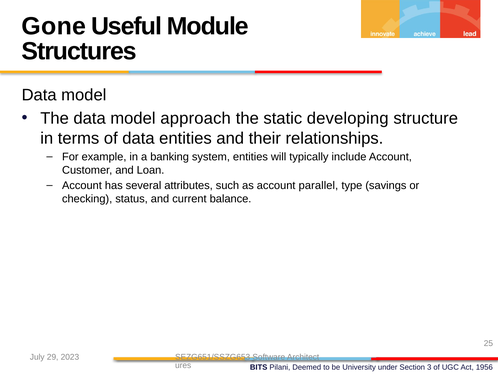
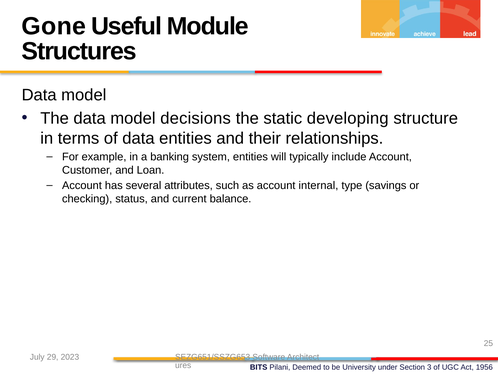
approach: approach -> decisions (196, 118)
parallel: parallel -> internal (318, 185)
